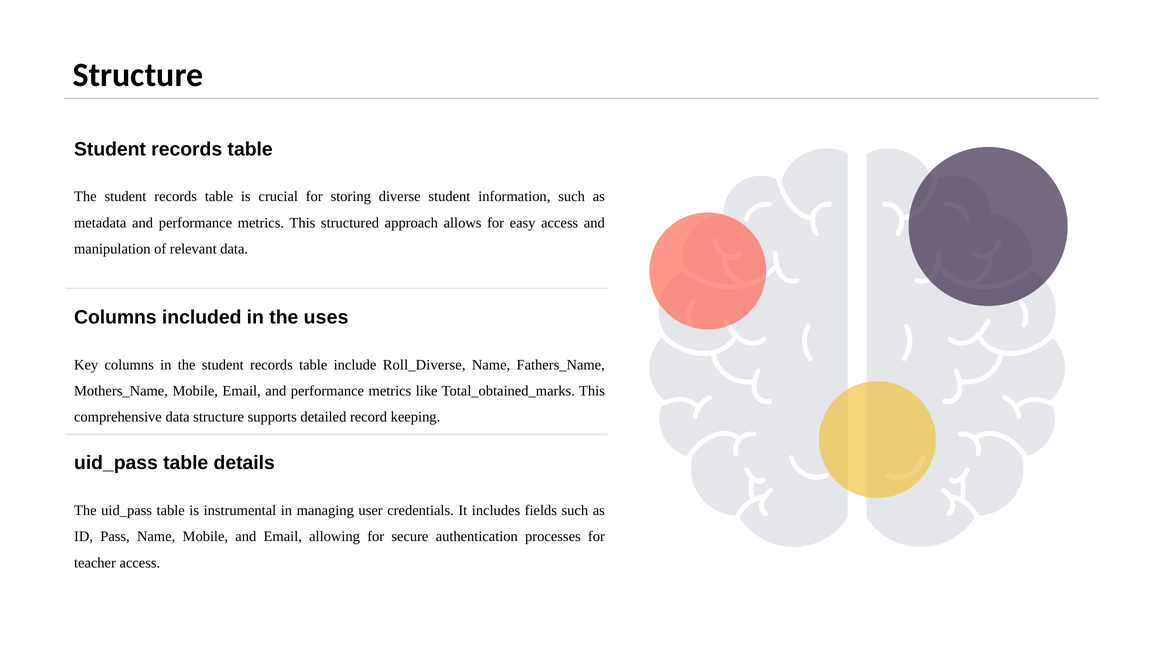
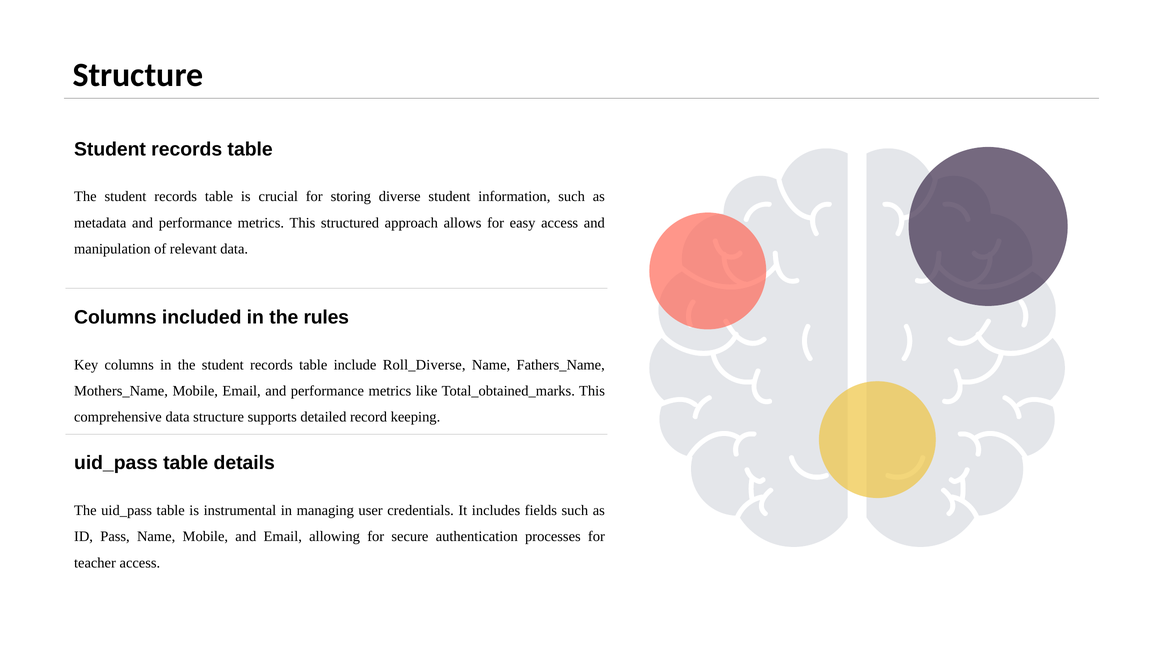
uses: uses -> rules (326, 317)
